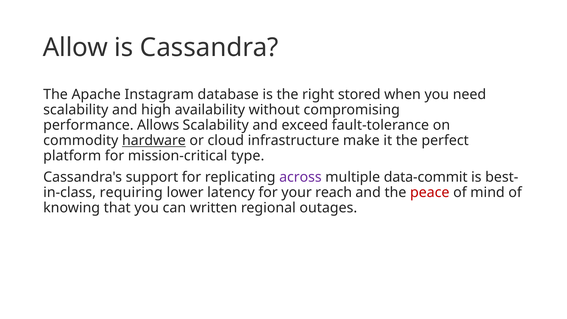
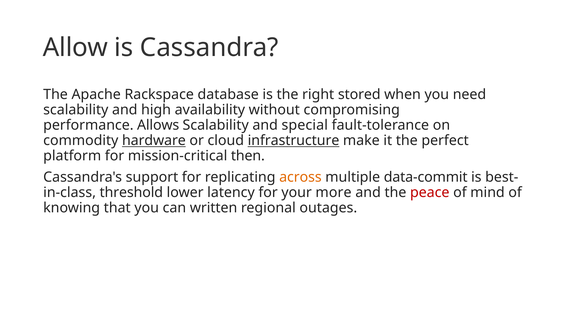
Instagram: Instagram -> Rackspace (159, 95)
exceed: exceed -> special (305, 125)
infrastructure underline: none -> present (294, 141)
type: type -> then (248, 156)
across colour: purple -> orange (300, 177)
requiring: requiring -> threshold (131, 192)
reach: reach -> more (334, 192)
